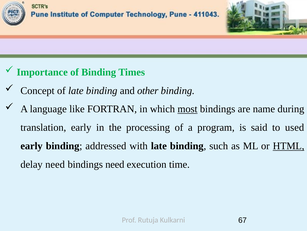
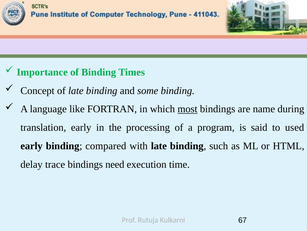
other: other -> some (148, 90)
addressed: addressed -> compared (106, 146)
HTML underline: present -> none (289, 146)
delay need: need -> trace (55, 164)
